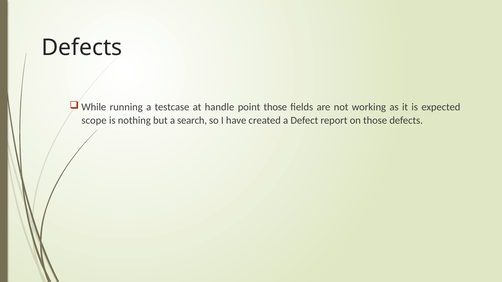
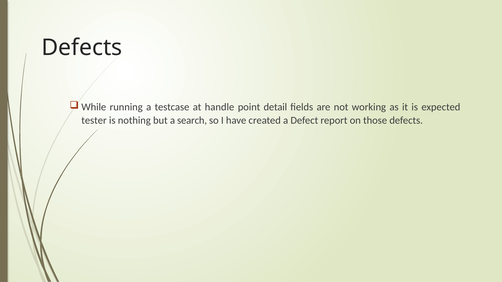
point those: those -> detail (275, 107)
scope: scope -> tester (94, 121)
